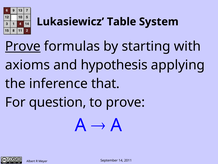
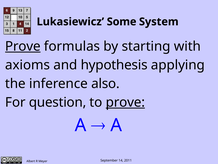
Table: Table -> Some (122, 22)
that: that -> also (105, 83)
prove underline: none -> present (125, 102)
